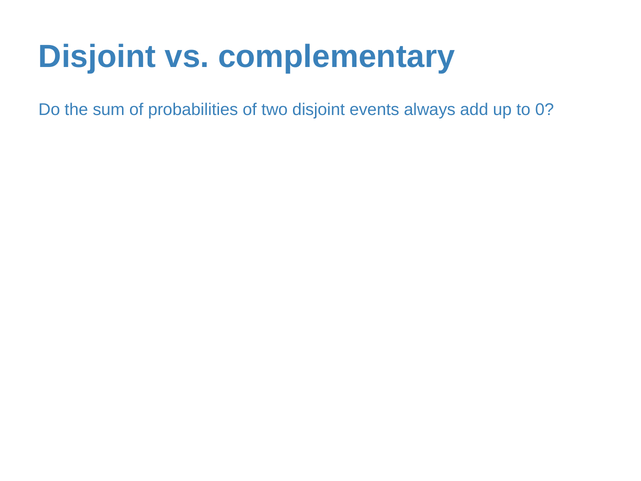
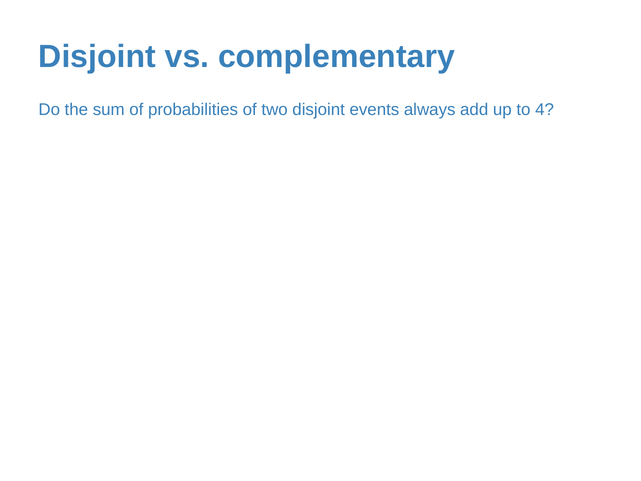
0: 0 -> 4 (545, 109)
